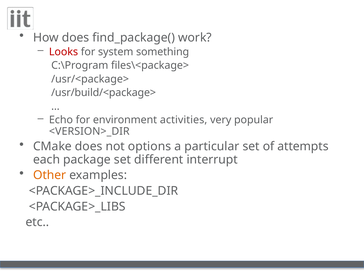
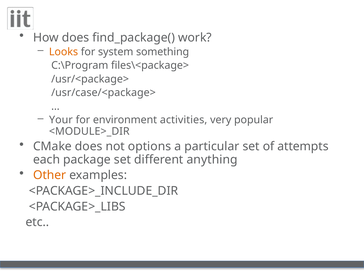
Looks colour: red -> orange (64, 52)
/usr/build/<package>: /usr/build/<package> -> /usr/case/<package> (103, 93)
Echo: Echo -> Your (61, 120)
<VERSION>_DIR: <VERSION>_DIR -> <MODULE>_DIR (89, 131)
interrupt: interrupt -> anything (212, 160)
